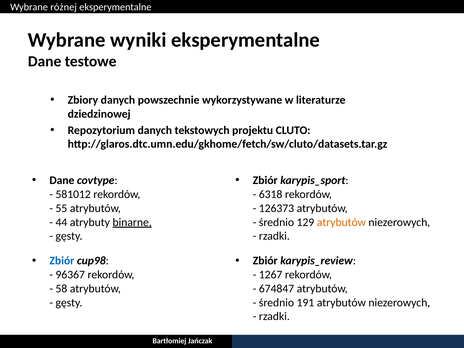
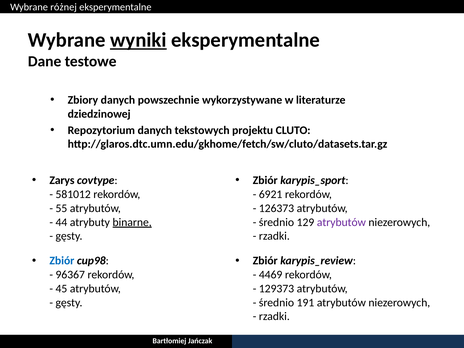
wyniki underline: none -> present (138, 40)
Dane: Dane -> Zarys (62, 180)
6318: 6318 -> 6921 (271, 194)
atrybutów colour: orange -> purple (341, 222)
1267: 1267 -> 4469 (271, 275)
58: 58 -> 45 (61, 289)
674847: 674847 -> 129373 (276, 289)
